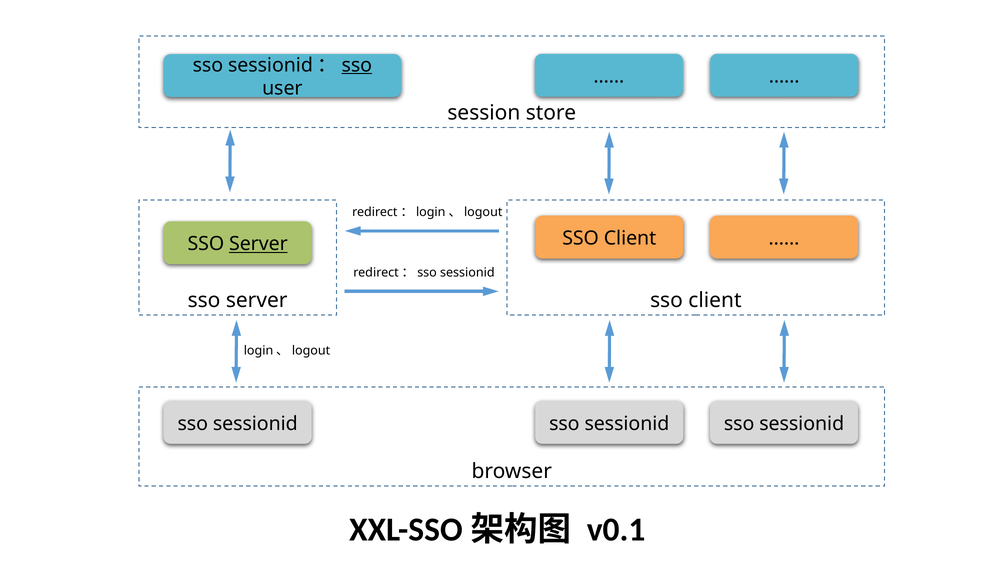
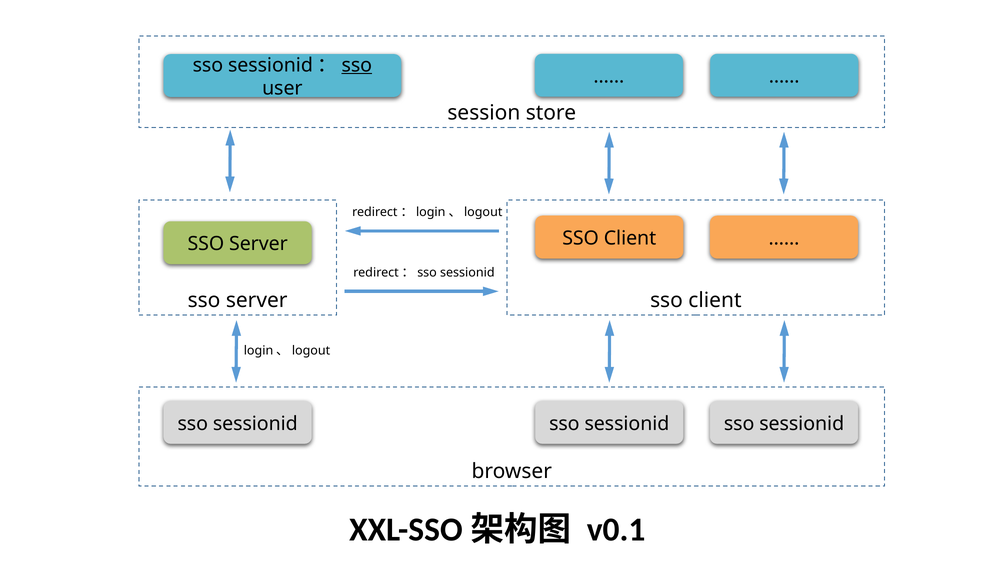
Server underline: present -> none (258, 244)
